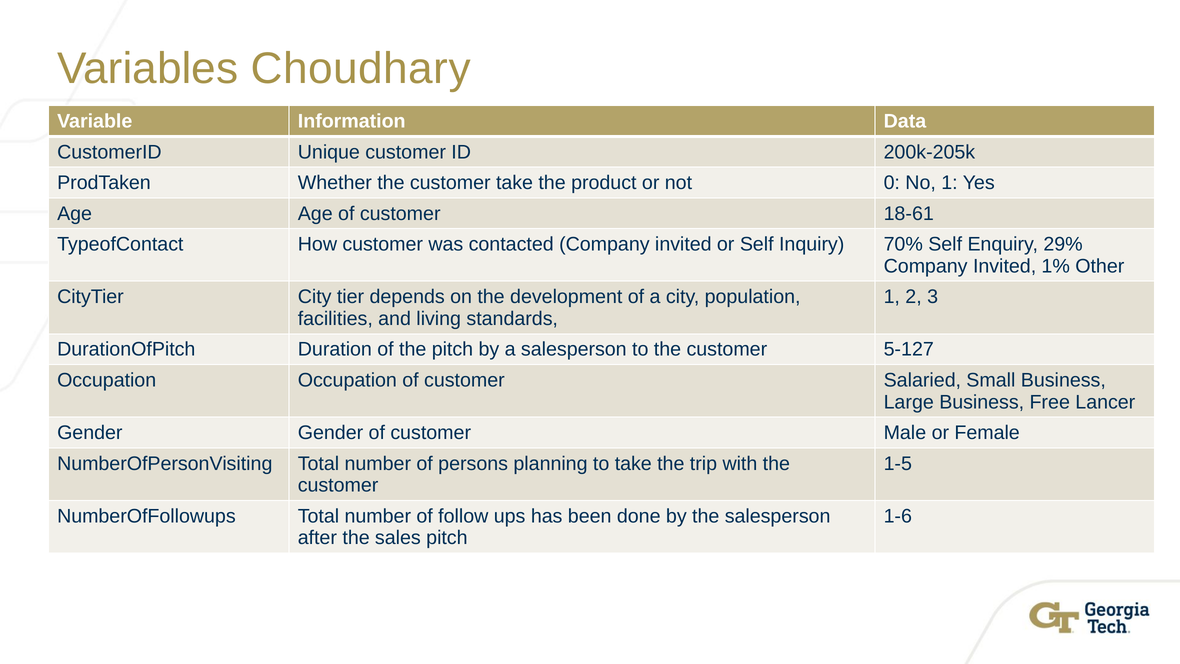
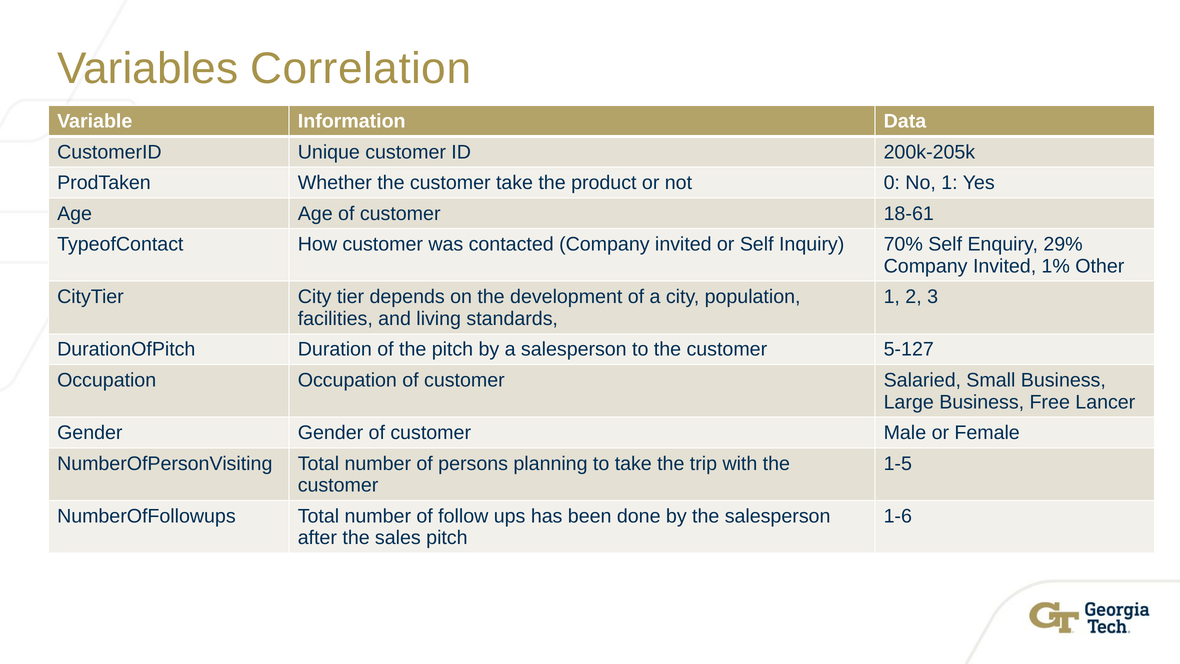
Choudhary: Choudhary -> Correlation (361, 68)
